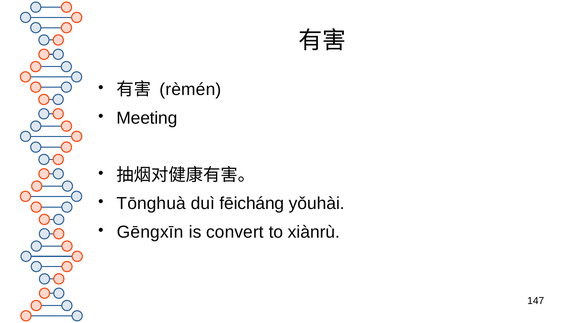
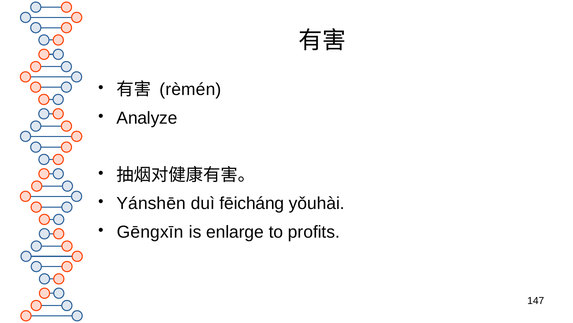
Meeting: Meeting -> Analyze (147, 118)
Tōnghuà: Tōnghuà -> Yánshēn (151, 203)
convert: convert -> enlarge (235, 232)
xiànrù: xiànrù -> profits (314, 232)
